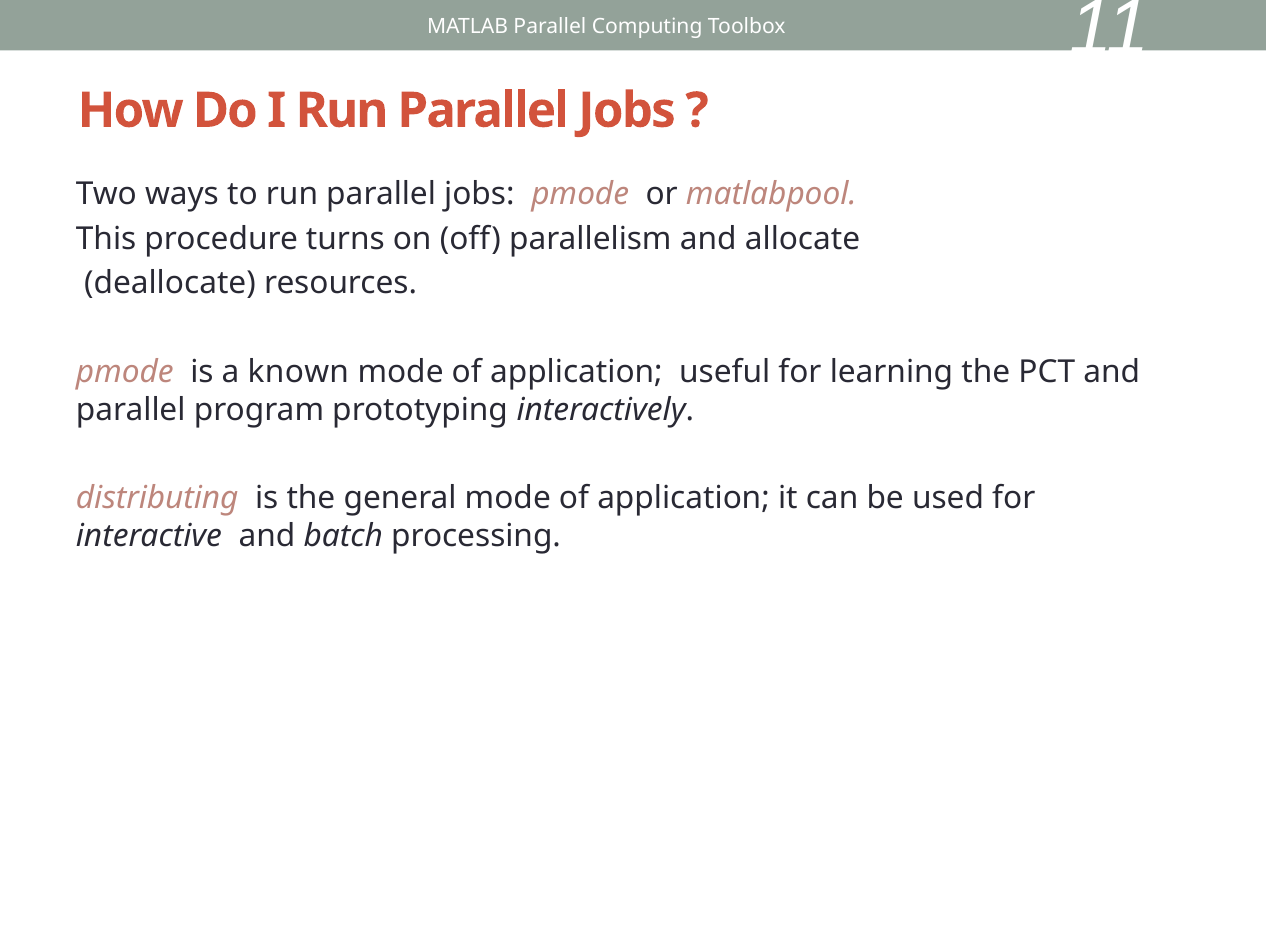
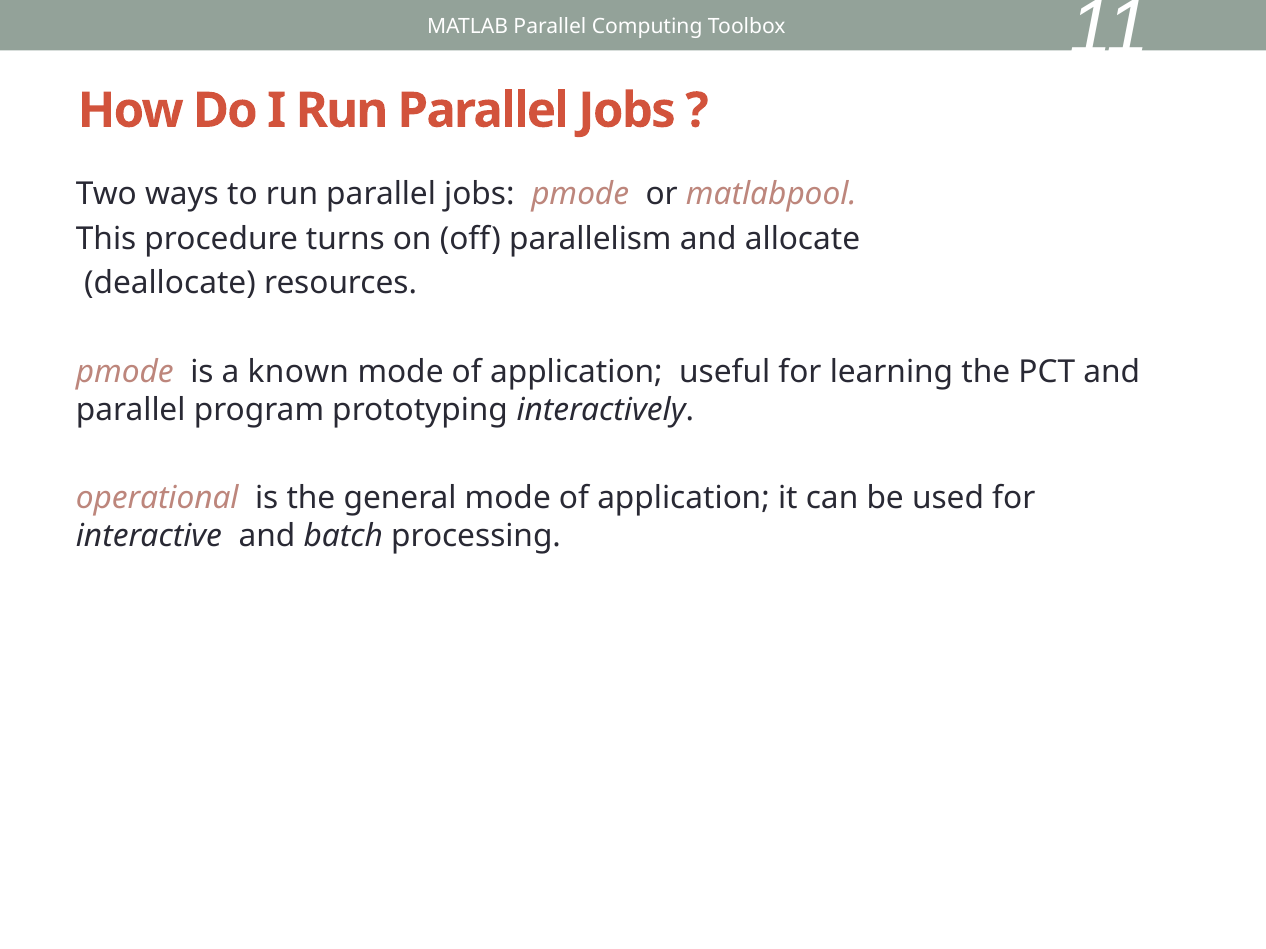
distributing: distributing -> operational (157, 498)
